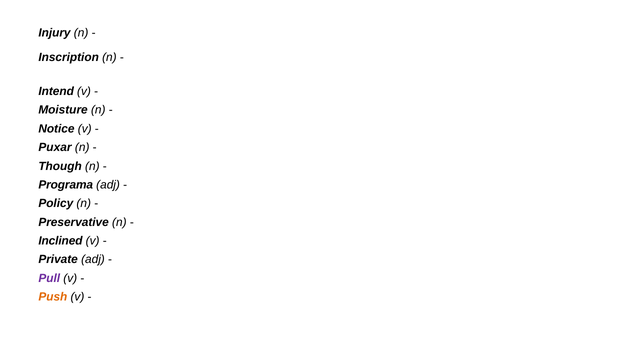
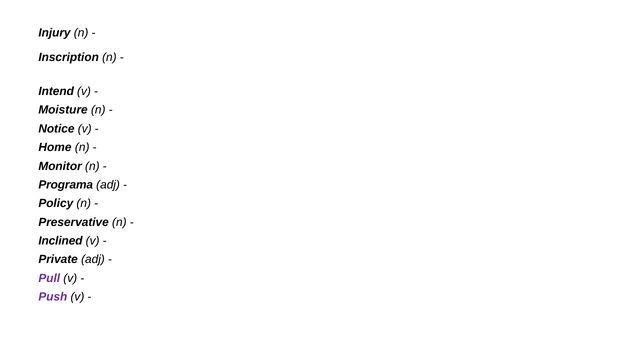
Puxar: Puxar -> Home (55, 147)
Though: Though -> Monitor (60, 166)
Push colour: orange -> purple (53, 297)
